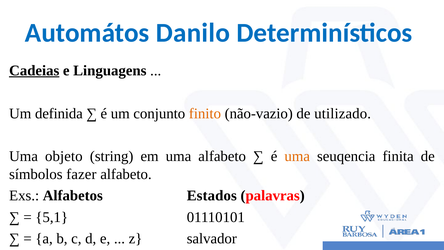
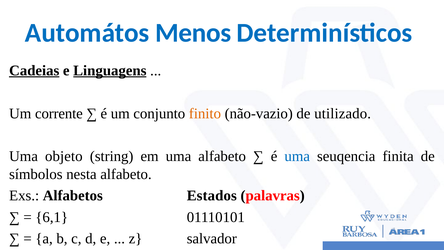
Danilo: Danilo -> Menos (193, 33)
Linguagens underline: none -> present (110, 70)
definida: definida -> corrente (59, 113)
uma colour: orange -> blue (297, 156)
fazer: fazer -> nesta (81, 174)
5,1: 5,1 -> 6,1 (52, 217)
